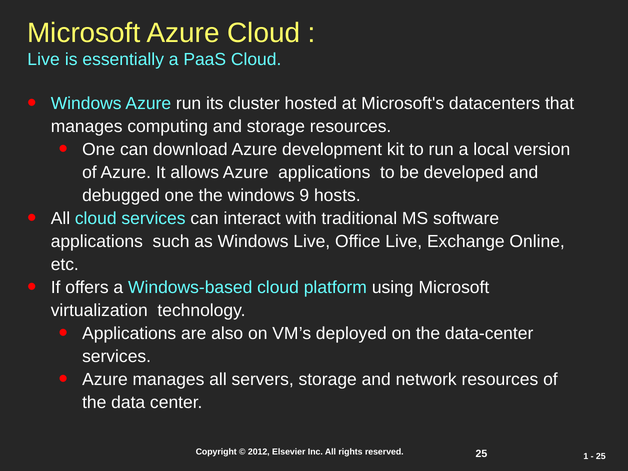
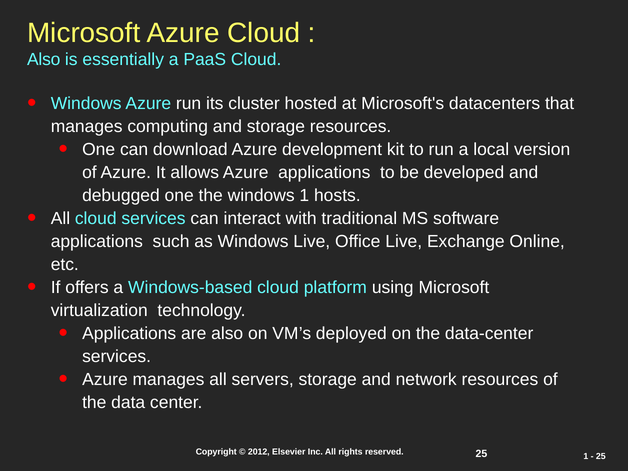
Live: Live -> Also (44, 59)
windows 9: 9 -> 1 (304, 195)
